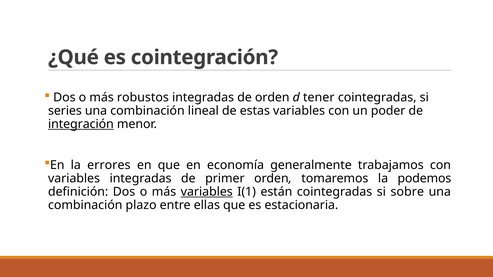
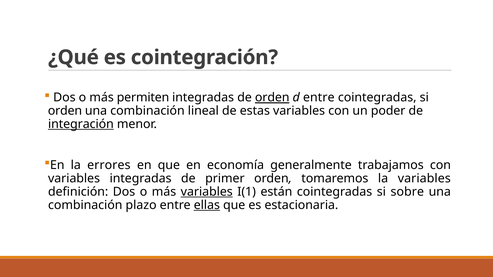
robustos: robustos -> permiten (143, 98)
orden underline: none -> present (272, 98)
d tener: tener -> entre (319, 98)
series: series -> orden (65, 111)
la podemos: podemos -> variables (424, 179)
ellas underline: none -> present (207, 205)
